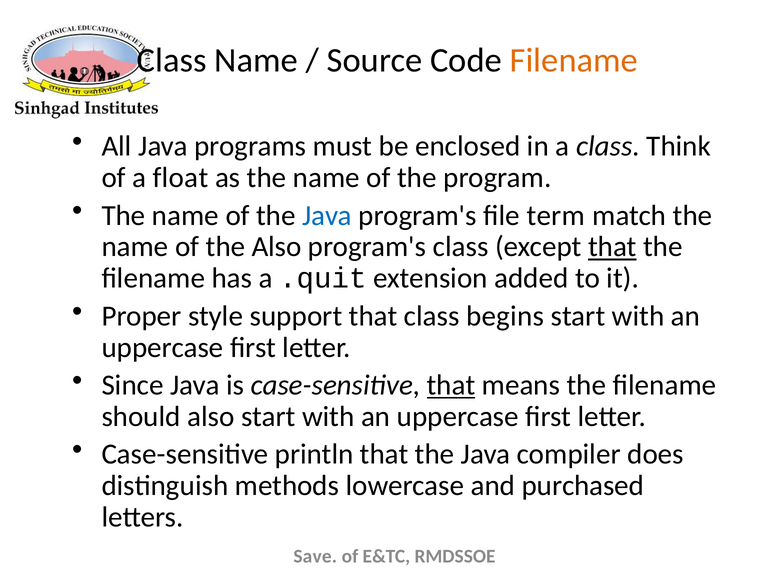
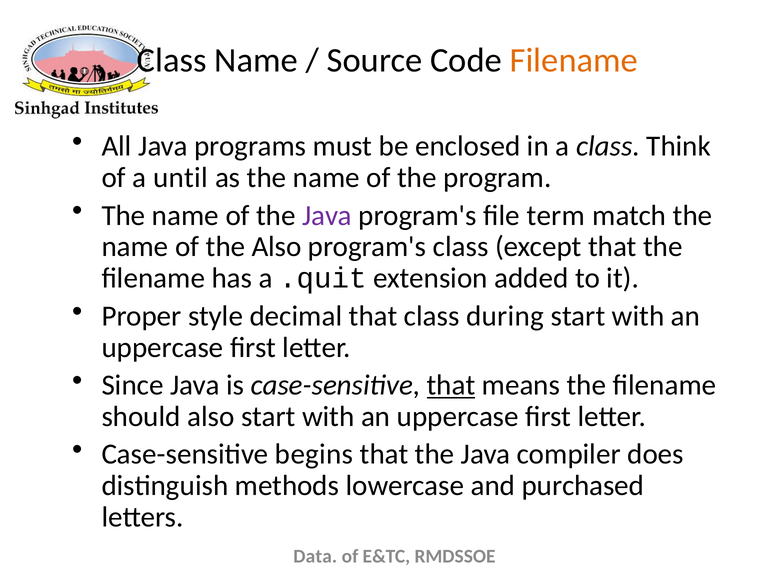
float: float -> until (180, 178)
Java colour: blue -> purple (327, 215)
that underline: present -> none (612, 247)
support: support -> decimal (296, 316)
begins: begins -> during (505, 316)
println: println -> begins (314, 454)
Save: Save -> Data (315, 556)
